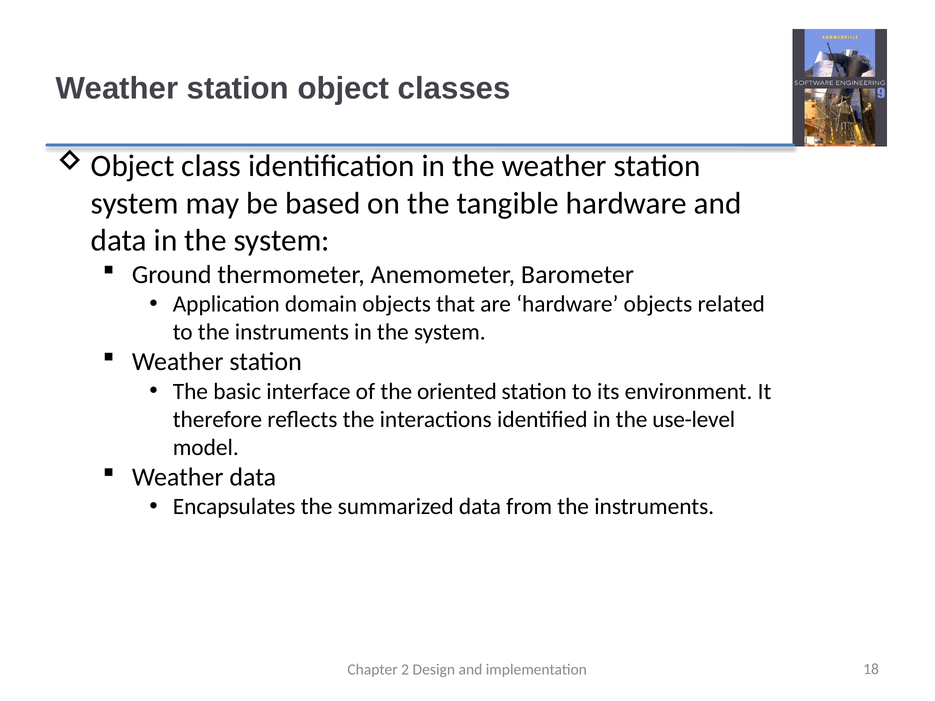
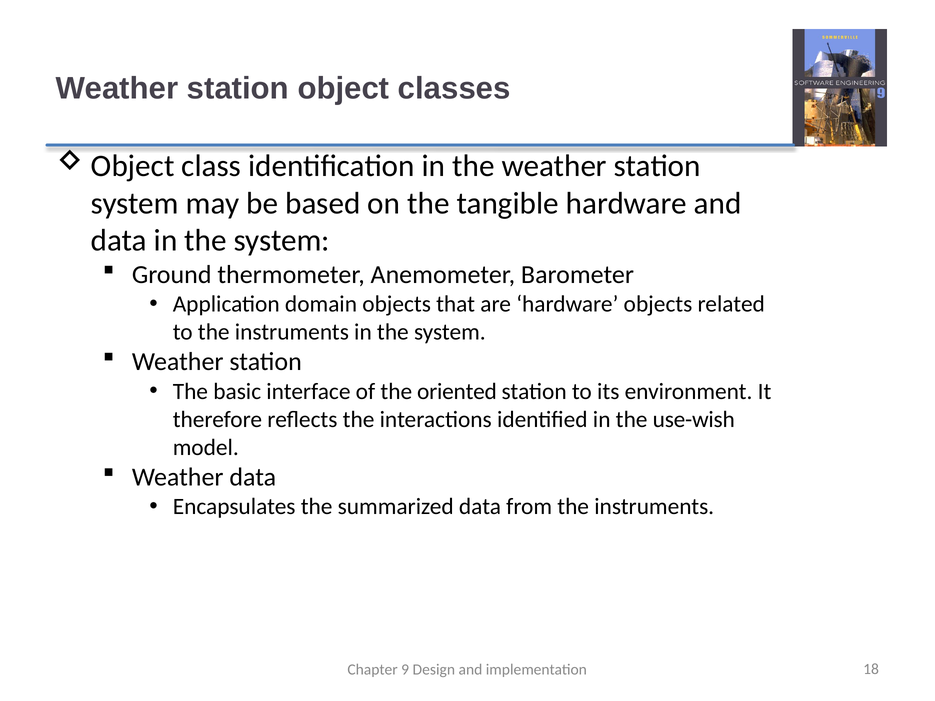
use-level: use-level -> use-wish (694, 419)
2: 2 -> 9 (405, 670)
